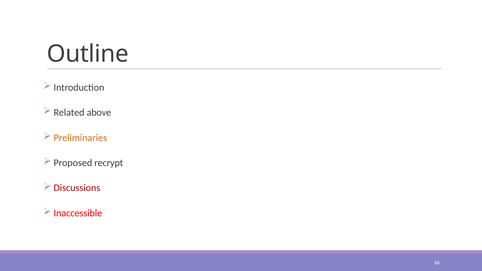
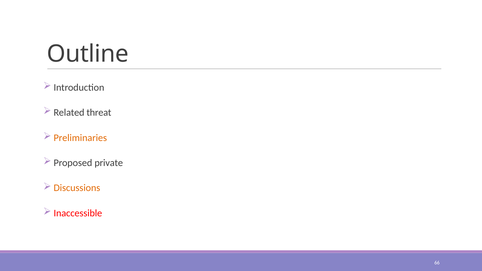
above: above -> threat (99, 113)
recrypt: recrypt -> private (109, 163)
Discussions colour: red -> orange (77, 188)
